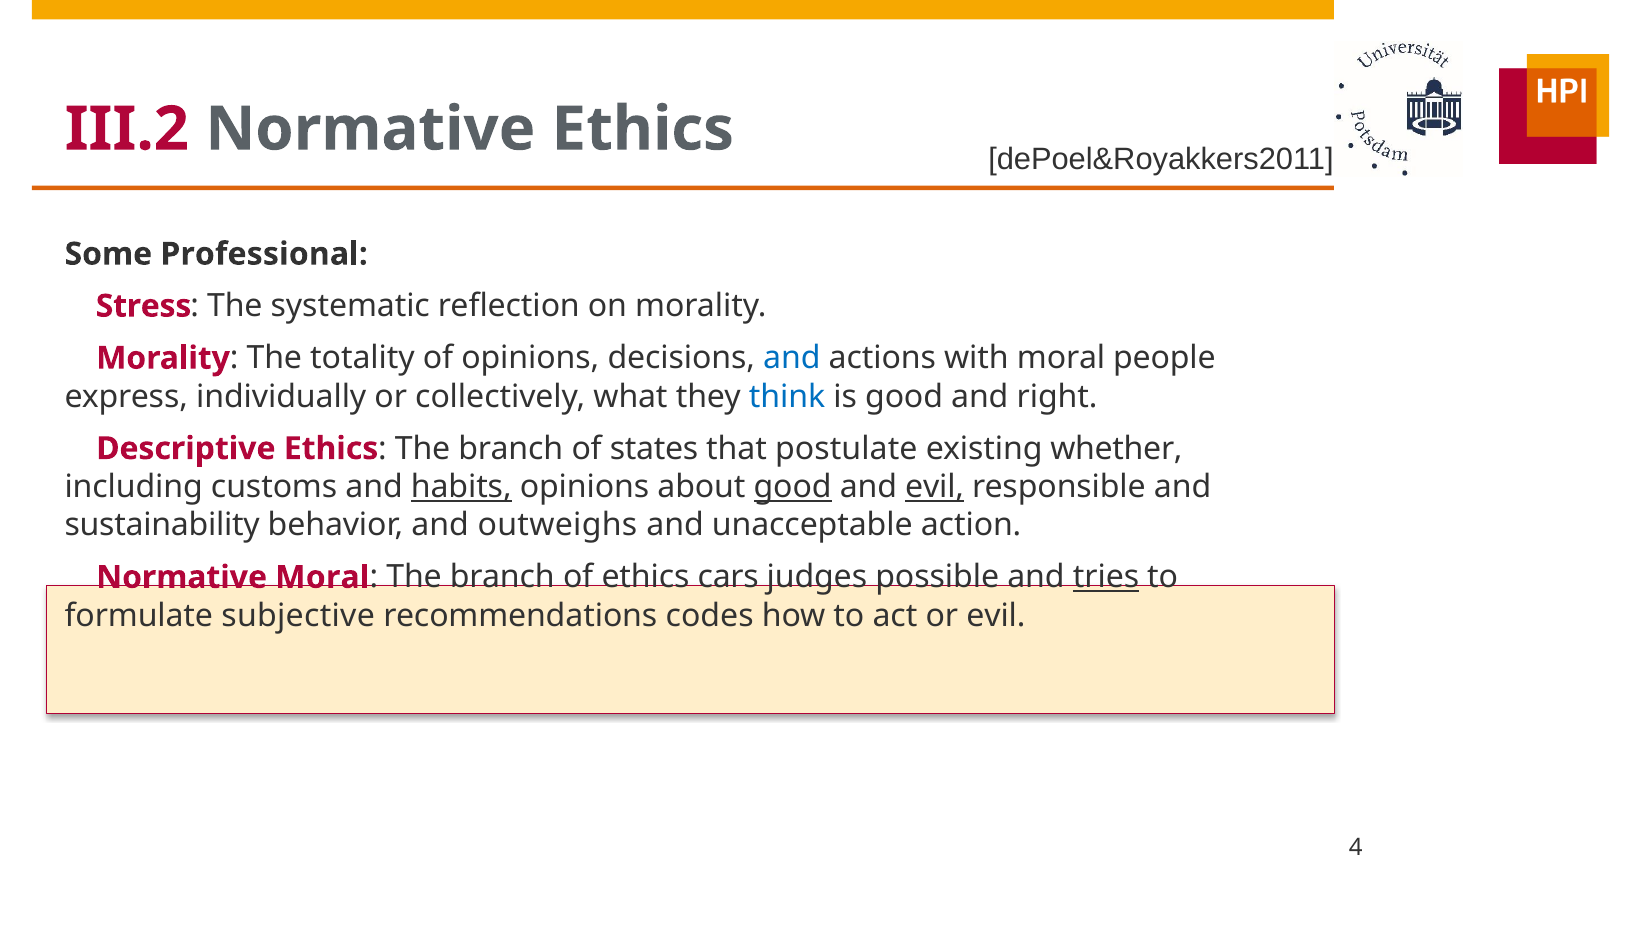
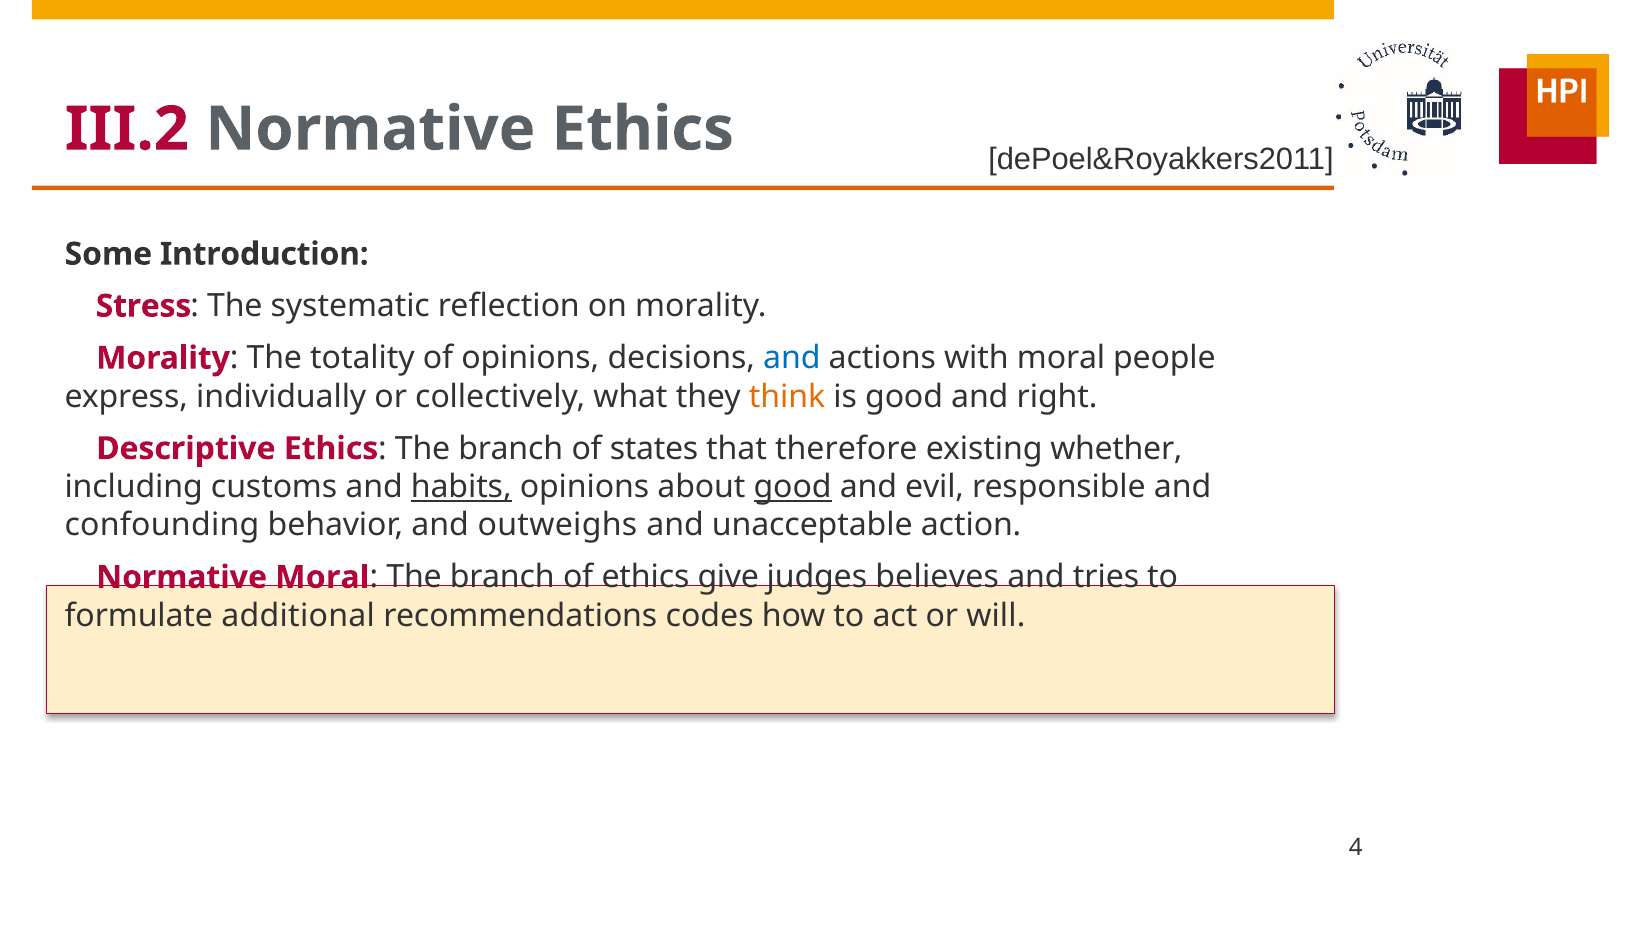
Professional: Professional -> Introduction (264, 254)
think colour: blue -> orange (787, 397)
postulate: postulate -> therefore (846, 449)
evil underline: present -> none (935, 487)
sustainability: sustainability -> confounding (162, 525)
cars: cars -> give (728, 578)
possible: possible -> believes (937, 578)
tries underline: present -> none (1106, 578)
subjective: subjective -> additional (298, 616)
or evil: evil -> will (996, 616)
